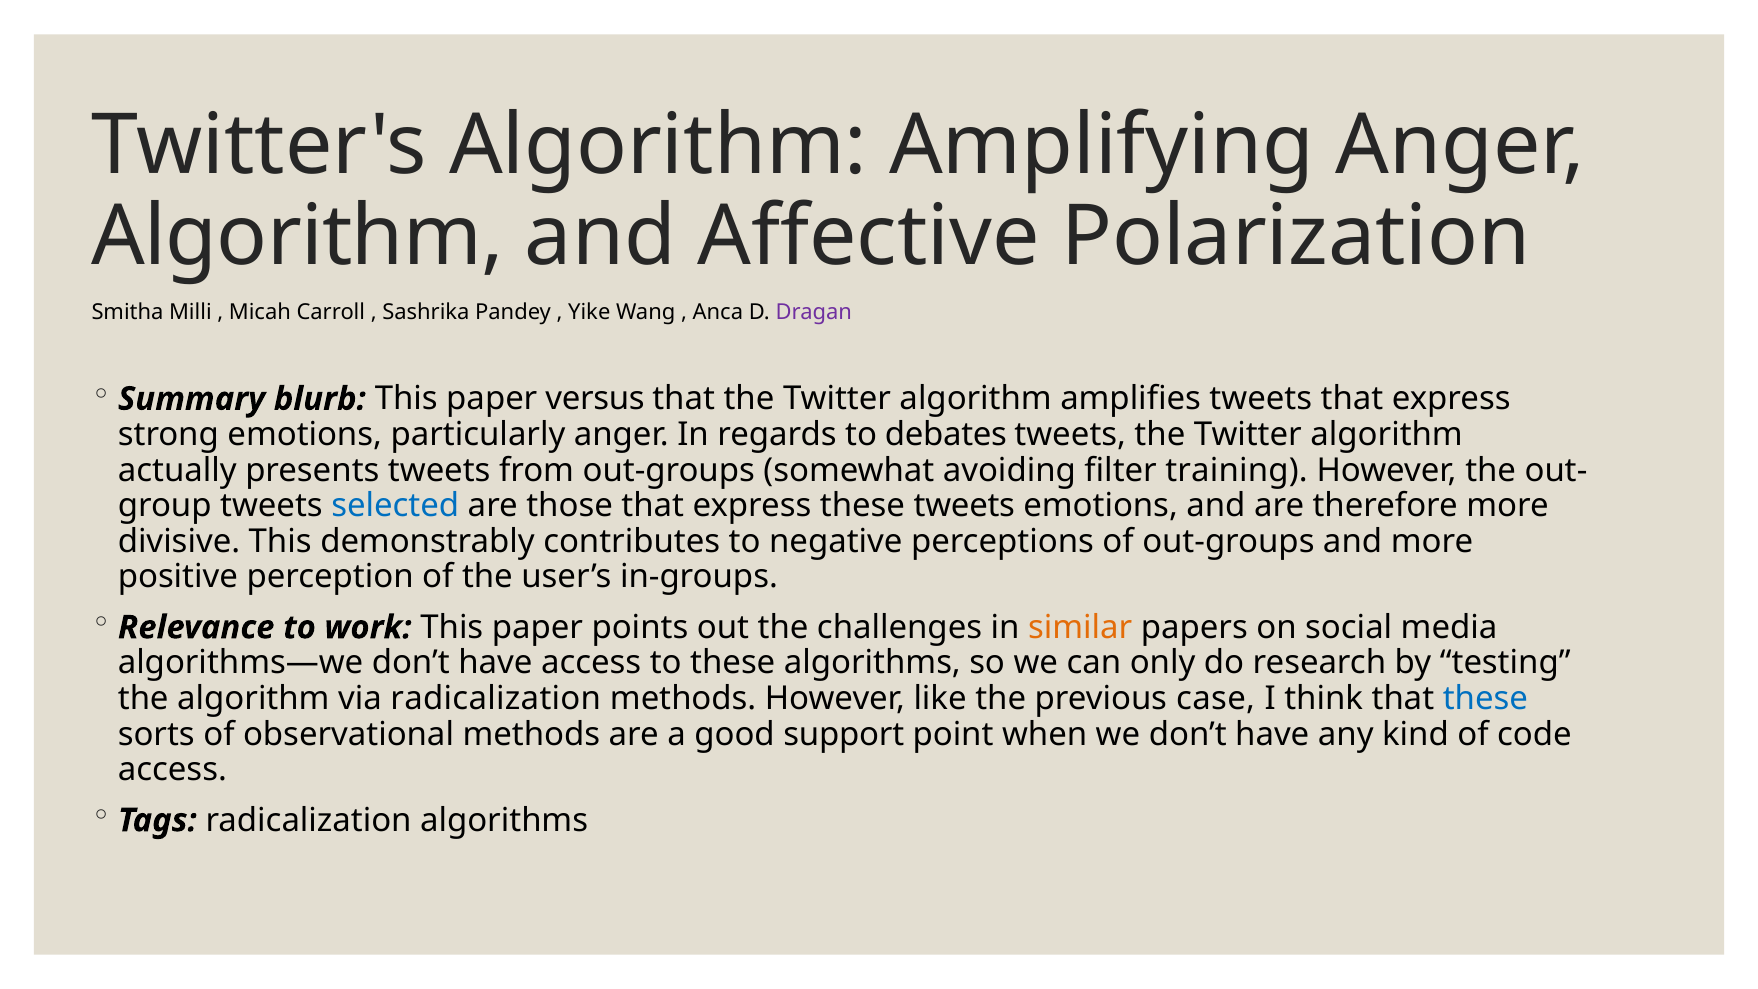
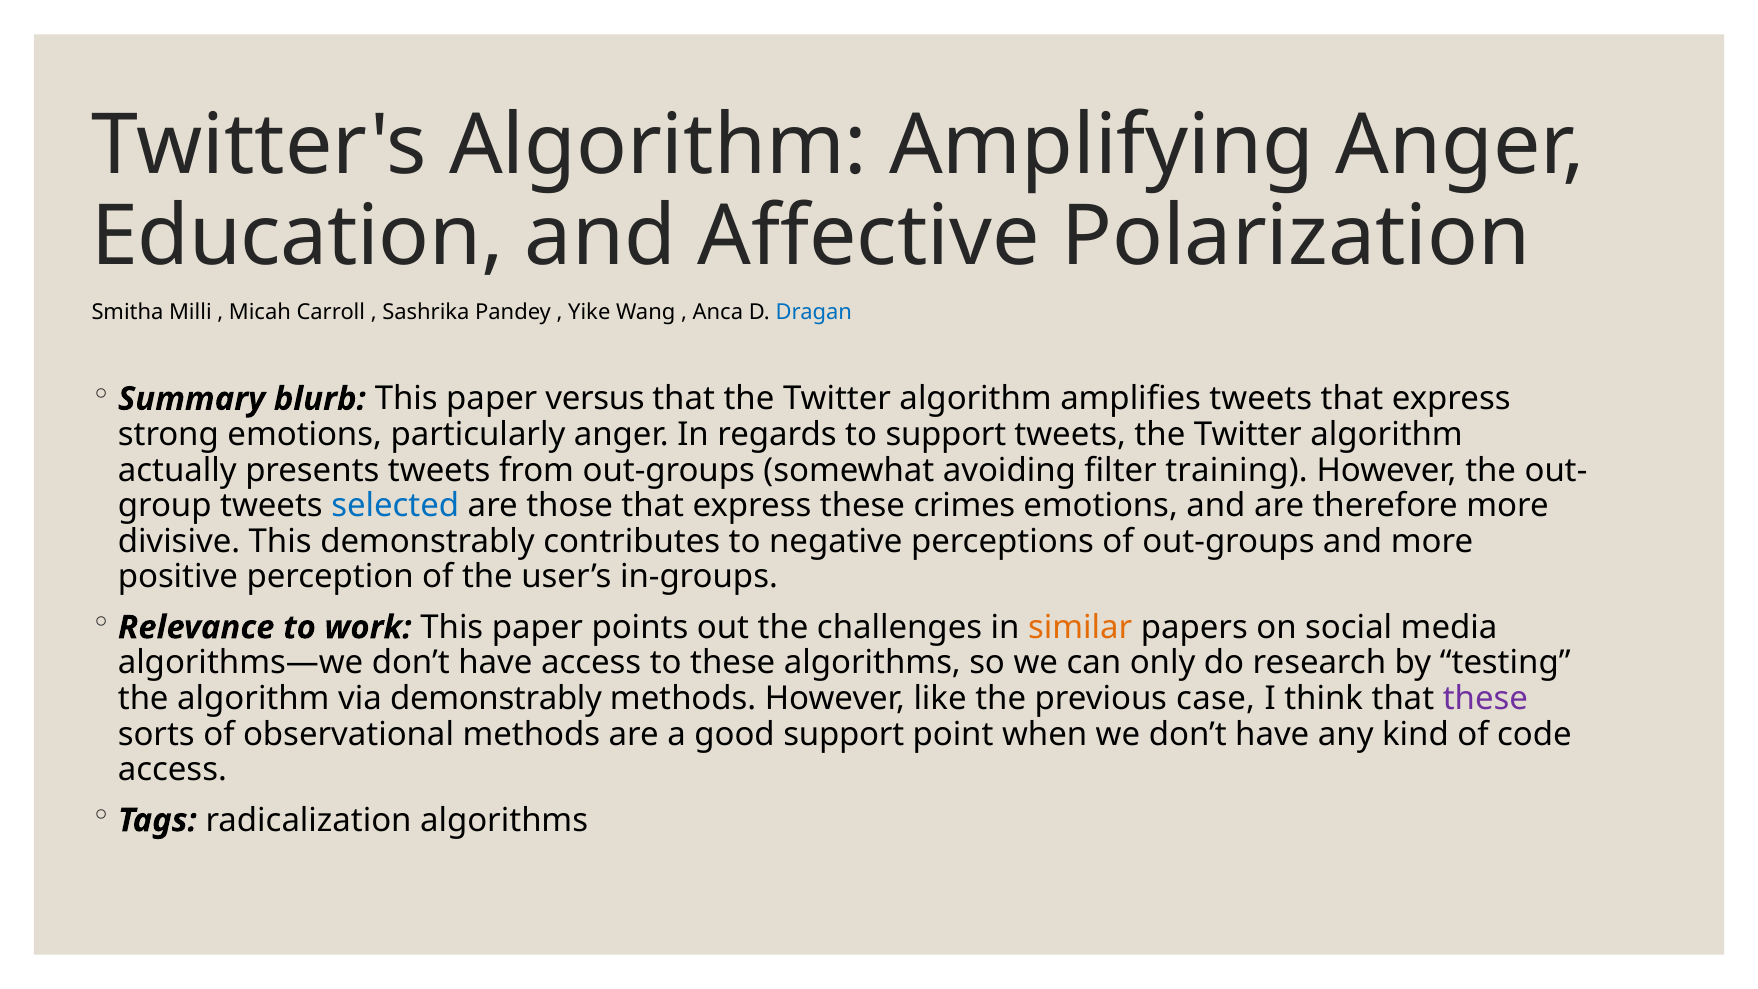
Algorithm: Algorithm -> Education (298, 237)
Dragan colour: purple -> blue (814, 312)
to debates: debates -> support (946, 435)
these tweets: tweets -> crimes (964, 506)
via radicalization: radicalization -> demonstrably (496, 699)
these colour: blue -> purple (1485, 699)
